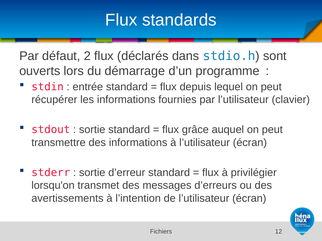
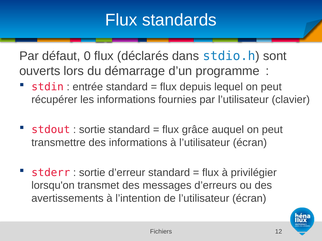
2: 2 -> 0 (87, 56)
